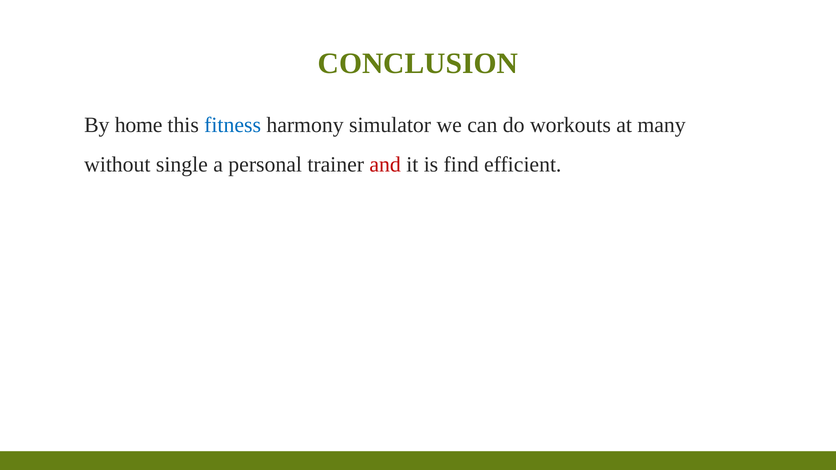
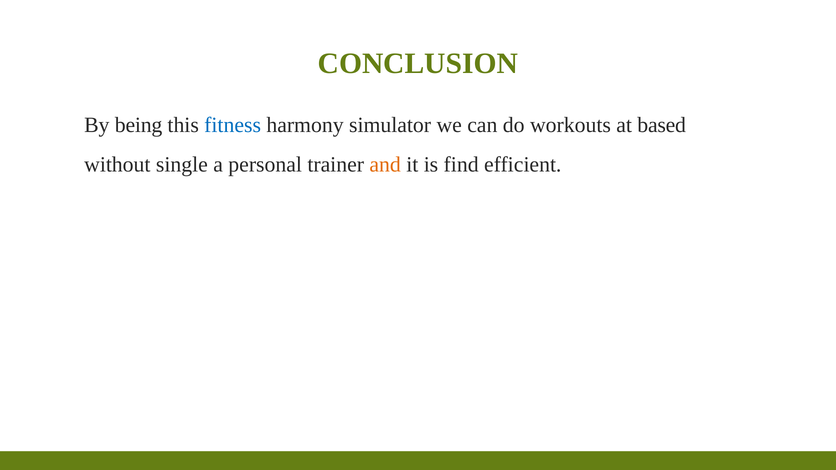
home: home -> being (139, 125)
many: many -> based (662, 125)
and colour: red -> orange (385, 164)
